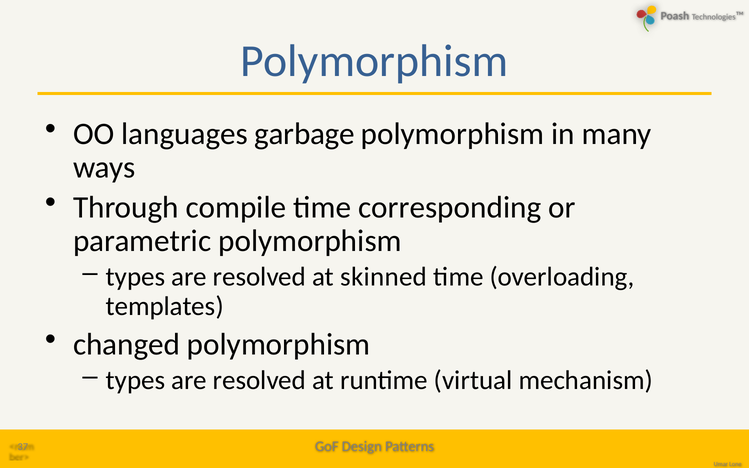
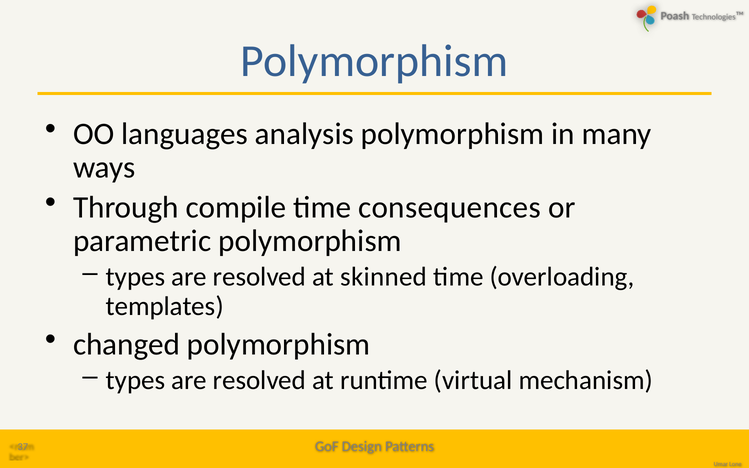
garbage: garbage -> analysis (304, 134)
corresponding: corresponding -> consequences (450, 207)
